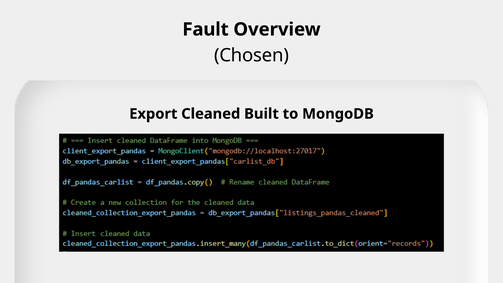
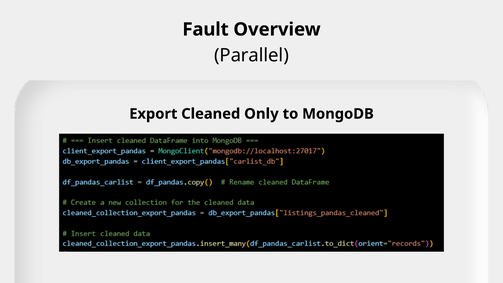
Chosen: Chosen -> Parallel (251, 55)
Built: Built -> Only (261, 114)
